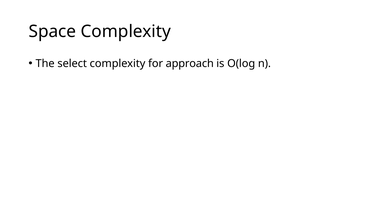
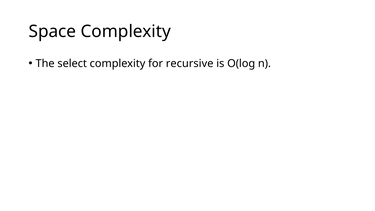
approach: approach -> recursive (190, 63)
